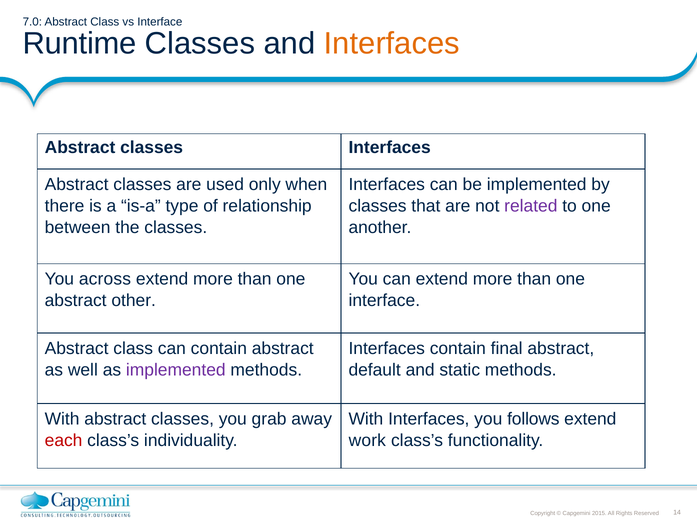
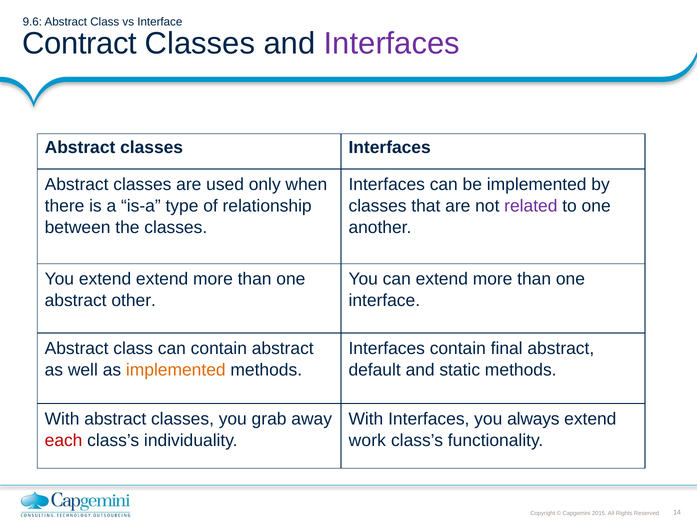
7.0: 7.0 -> 9.6 (32, 22)
Runtime: Runtime -> Contract (80, 43)
Interfaces colour: orange -> purple (392, 43)
You across: across -> extend (105, 279)
implemented colour: purple -> orange (176, 370)
follows: follows -> always (533, 419)
